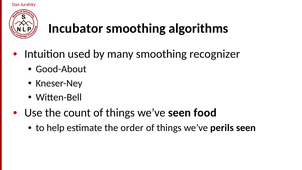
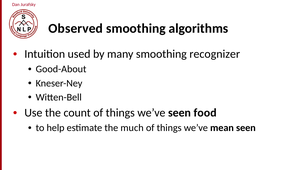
Incubator: Incubator -> Observed (76, 28)
order: order -> much (132, 128)
perils: perils -> mean (222, 128)
